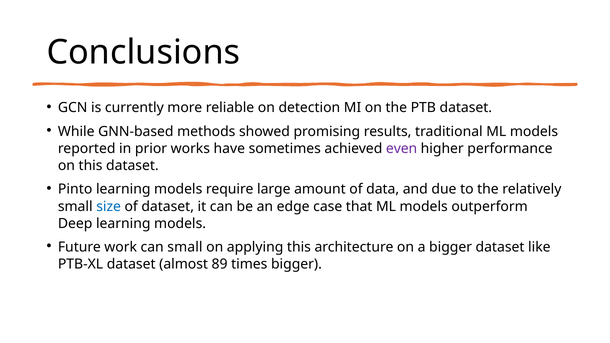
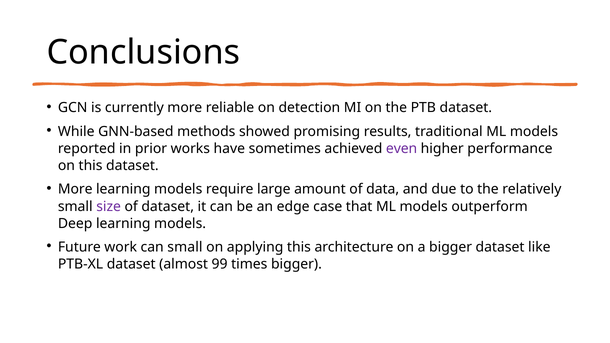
Pinto: Pinto -> More (75, 189)
size colour: blue -> purple (109, 206)
89: 89 -> 99 (220, 264)
